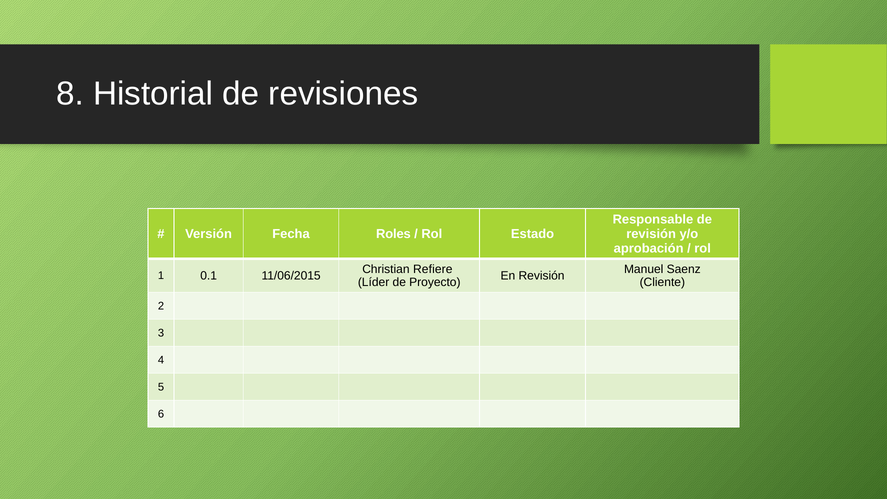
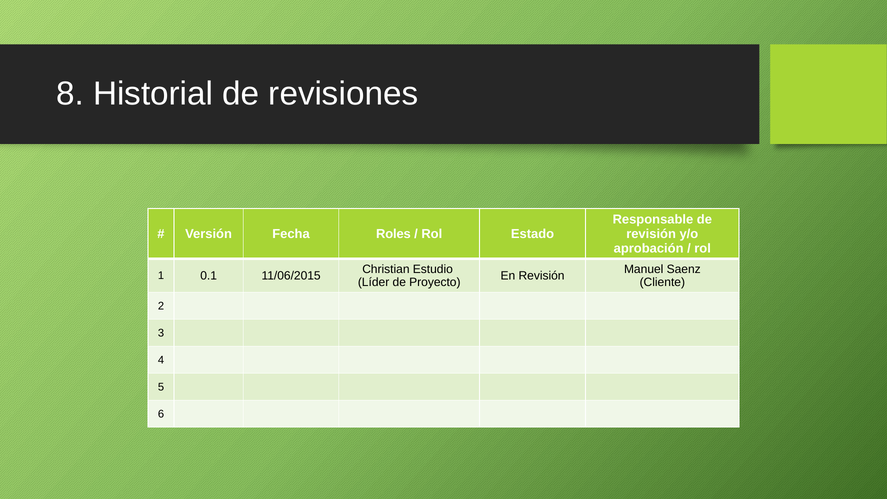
Refiere: Refiere -> Estudio (433, 269)
